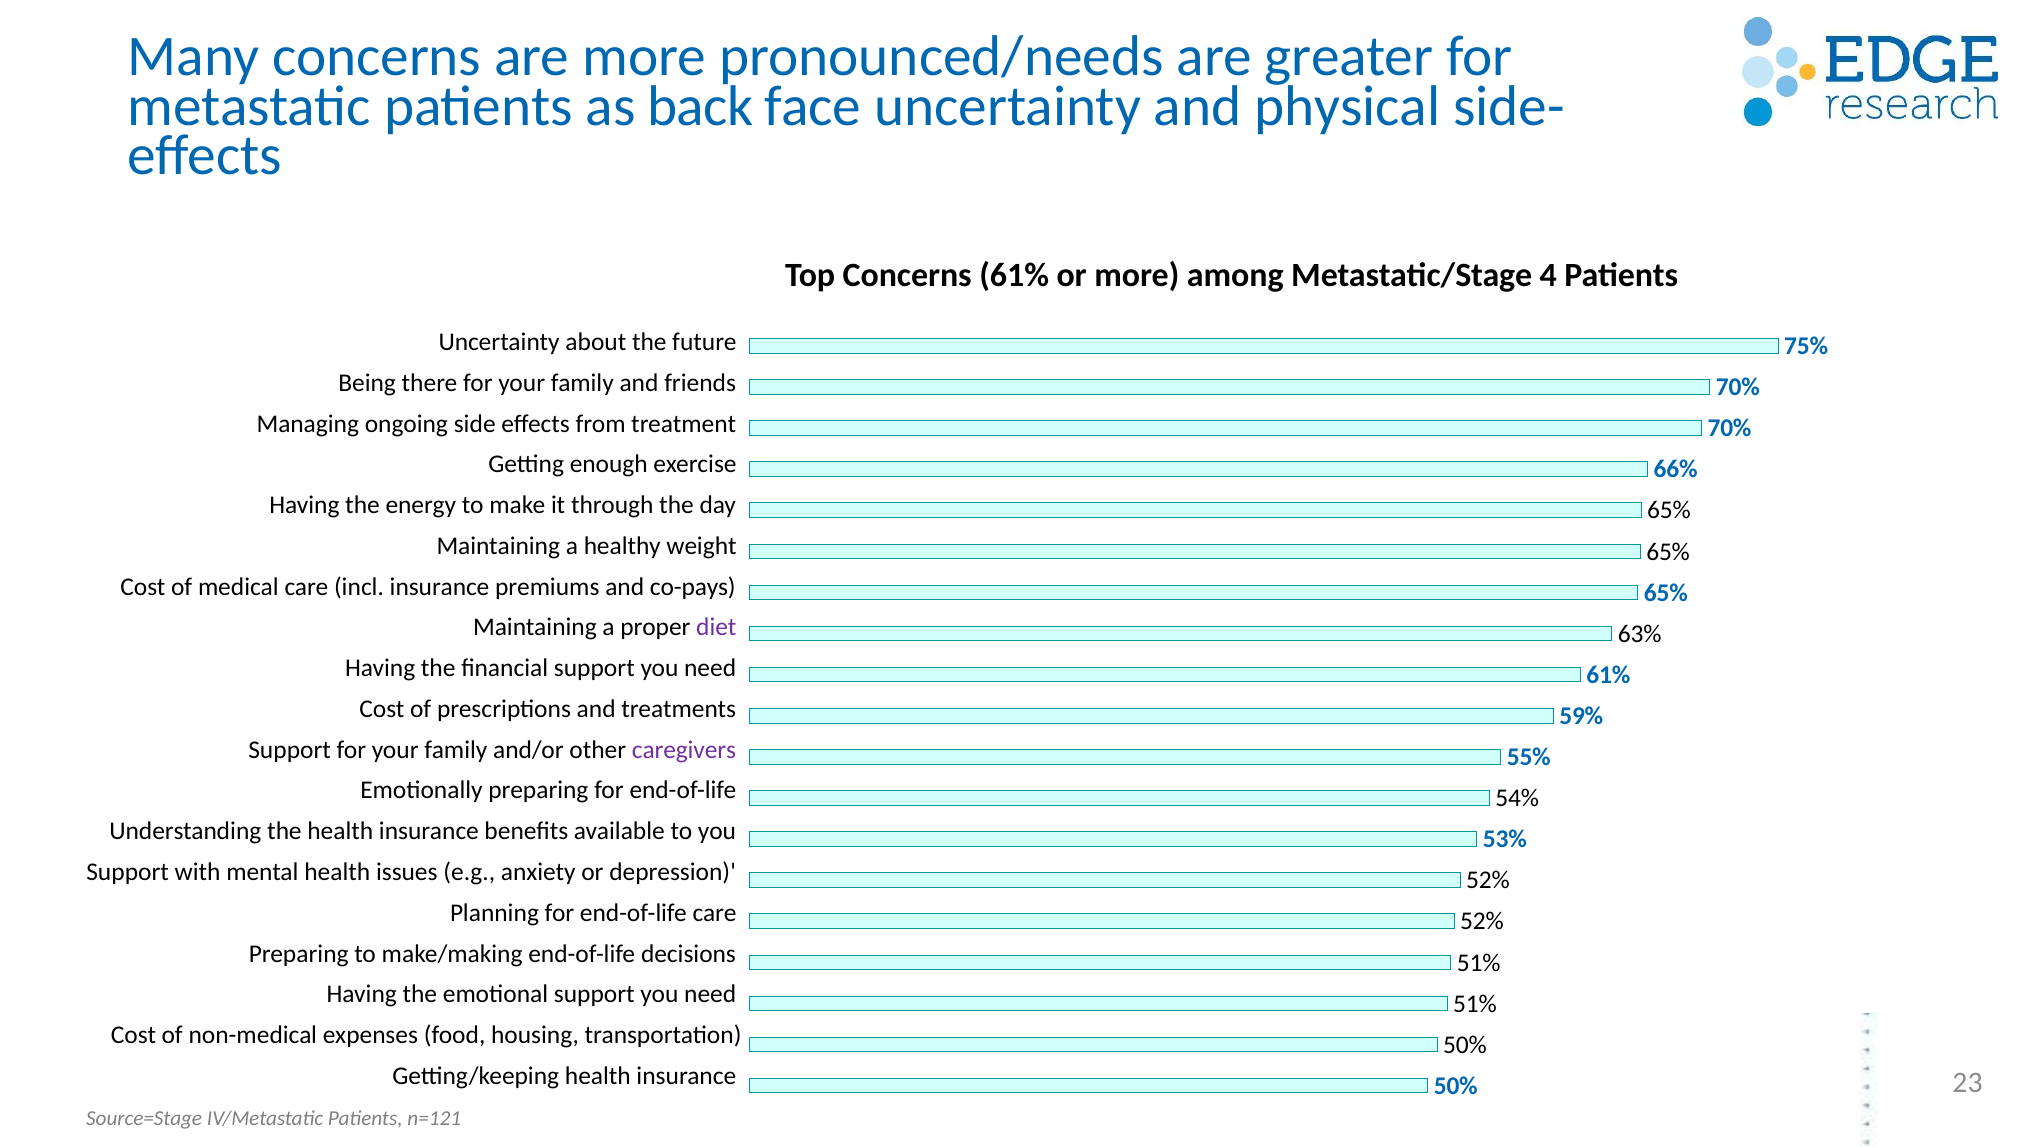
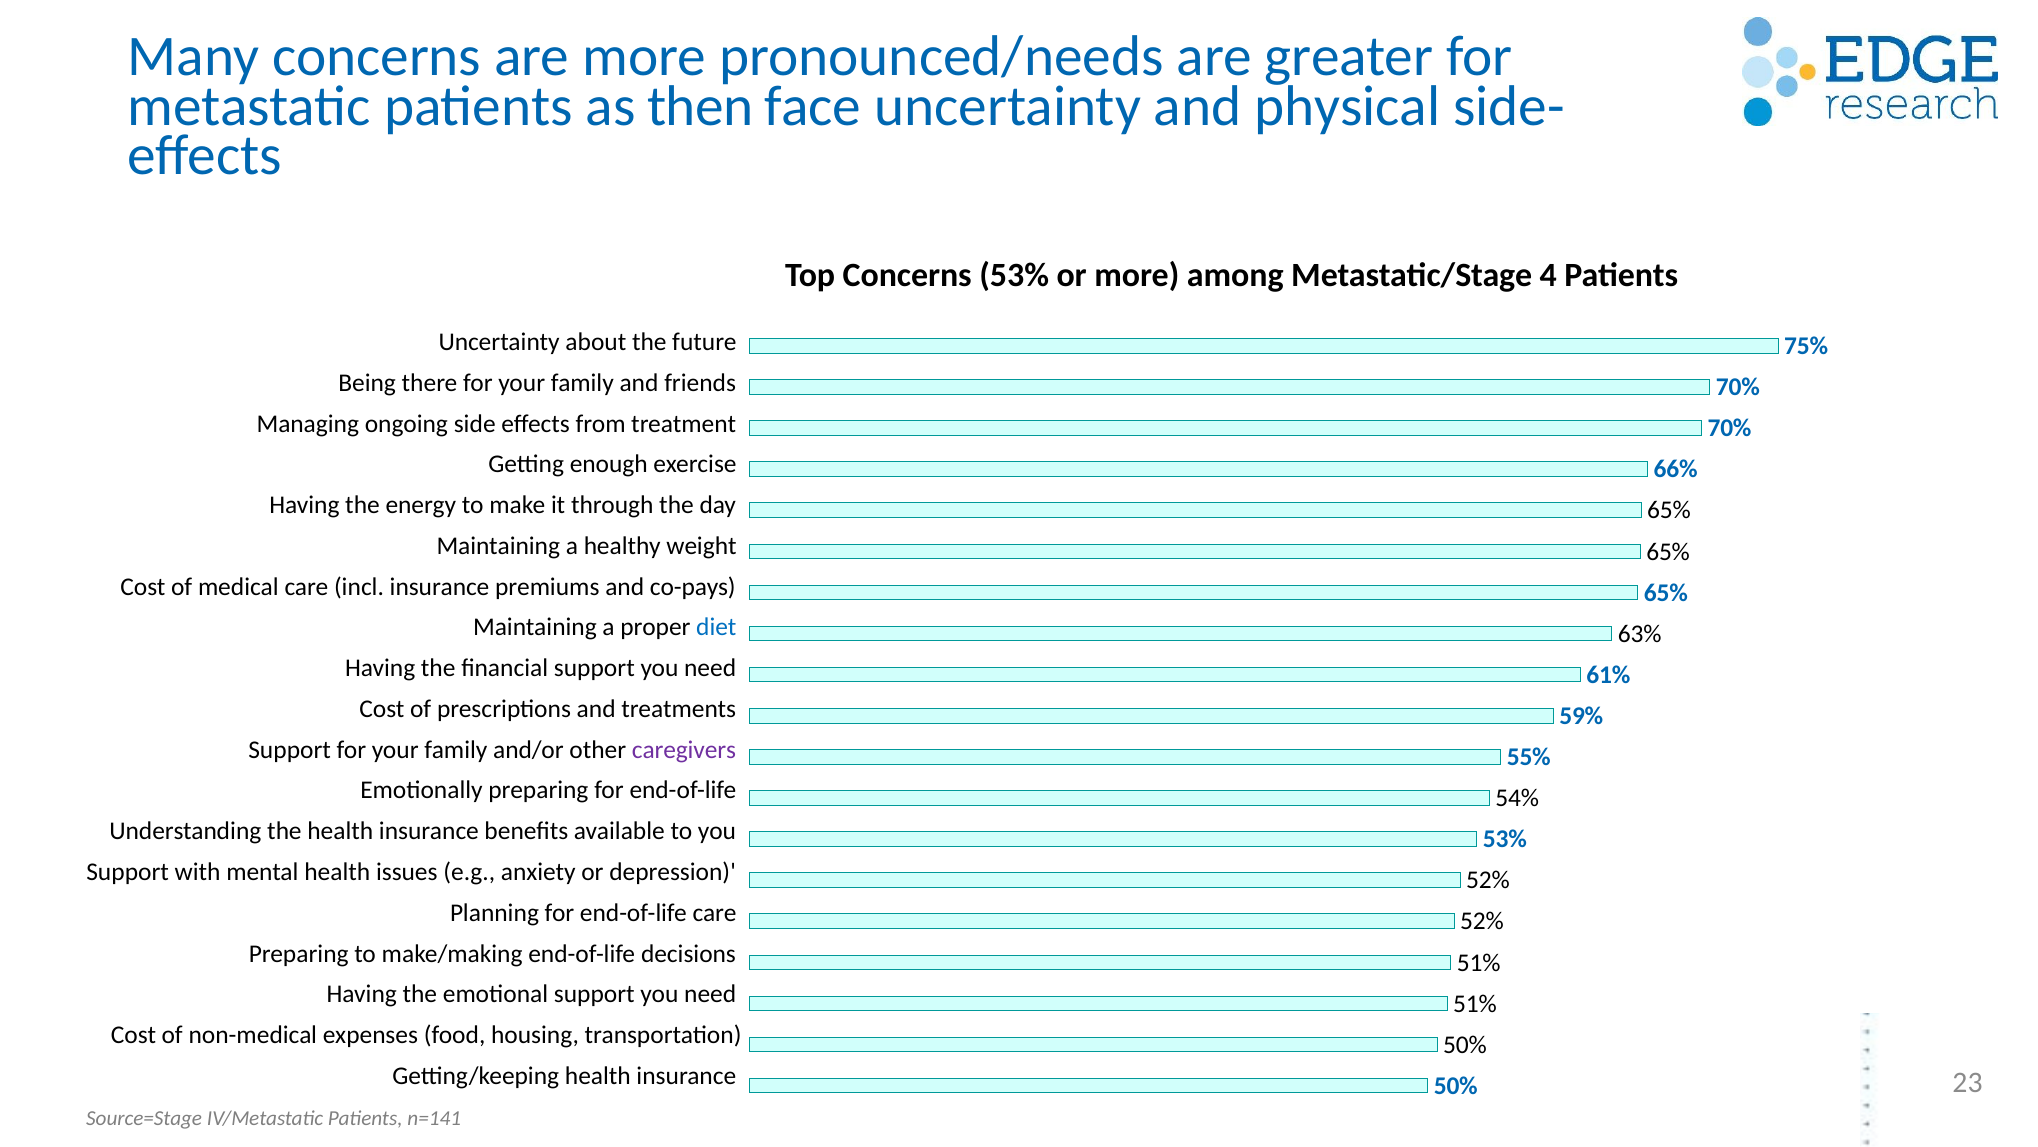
back: back -> then (700, 106)
Concerns 61%: 61% -> 53% (1014, 275)
diet colour: purple -> blue (716, 627)
n=121: n=121 -> n=141 (434, 1118)
